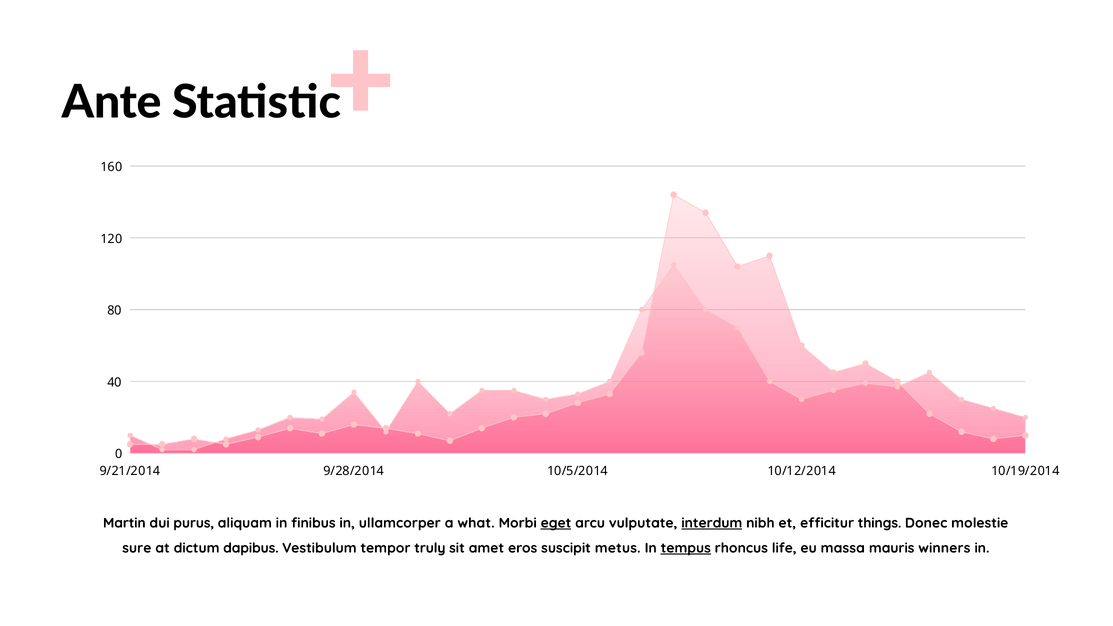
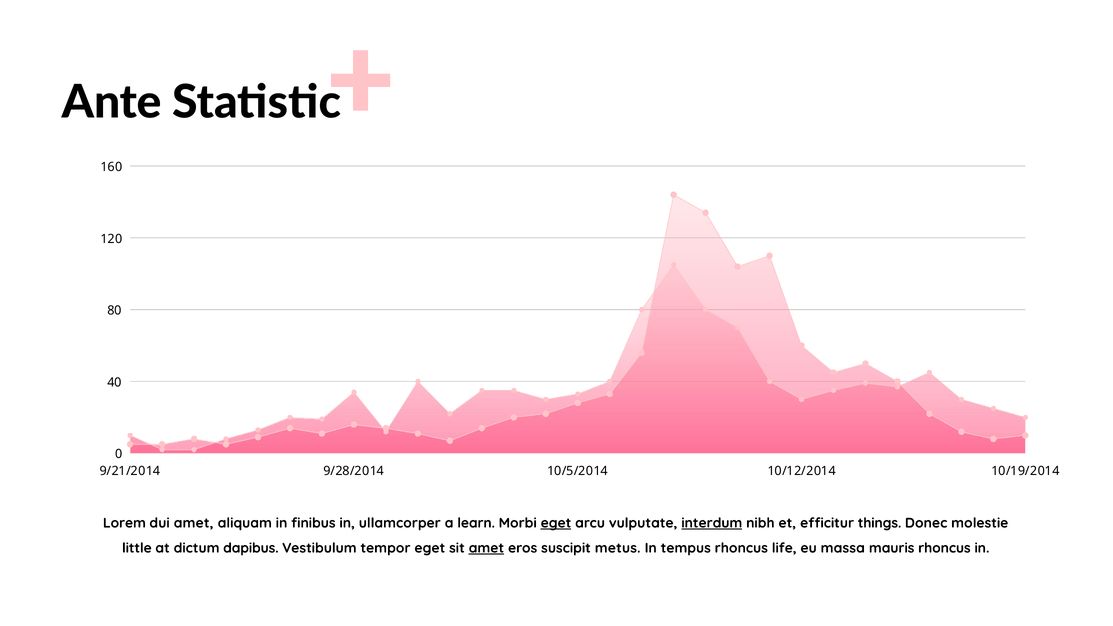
Martin: Martin -> Lorem (124, 523)
dui purus: purus -> amet (194, 523)
what: what -> learn (476, 523)
sure: sure -> little (137, 548)
tempor truly: truly -> eget (430, 548)
amet underline: none -> present (486, 548)
tempus underline: present -> none (686, 548)
mauris winners: winners -> rhoncus (944, 548)
